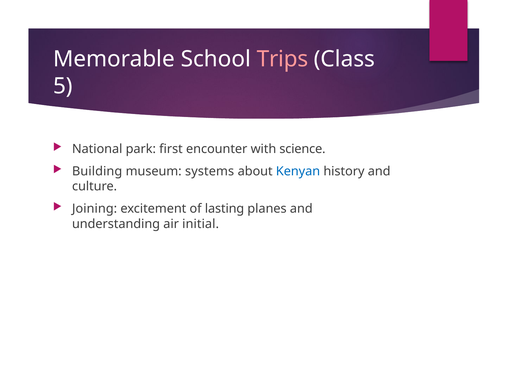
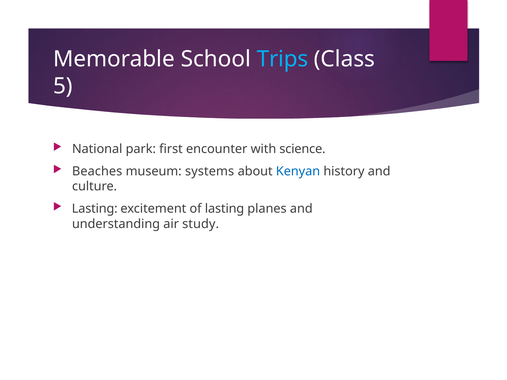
Trips colour: pink -> light blue (282, 59)
Building: Building -> Beaches (97, 171)
Joining: Joining -> Lasting (95, 209)
initial: initial -> study (201, 224)
